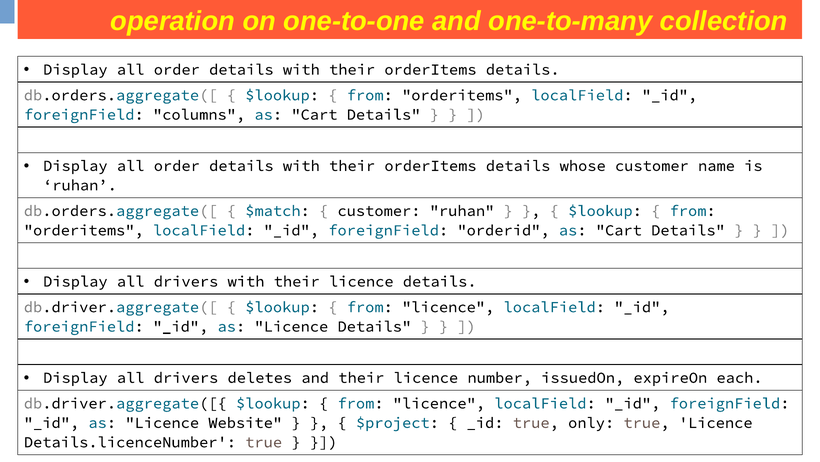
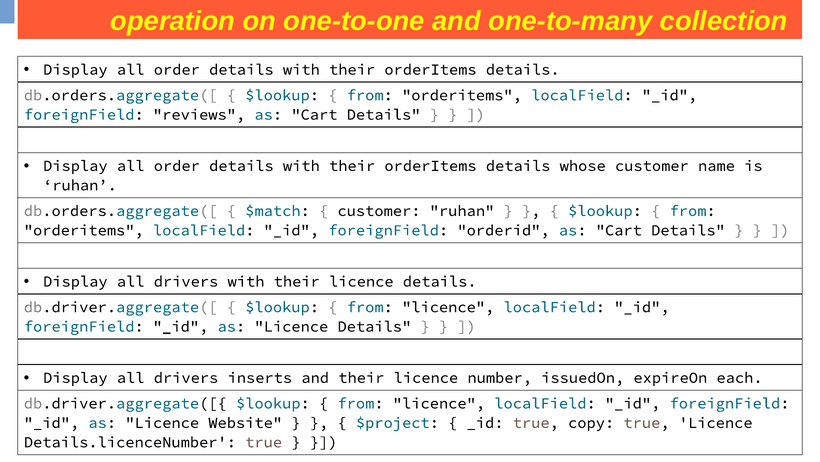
columns: columns -> reviews (199, 114)
deletes: deletes -> inserts (260, 377)
only: only -> copy (591, 422)
